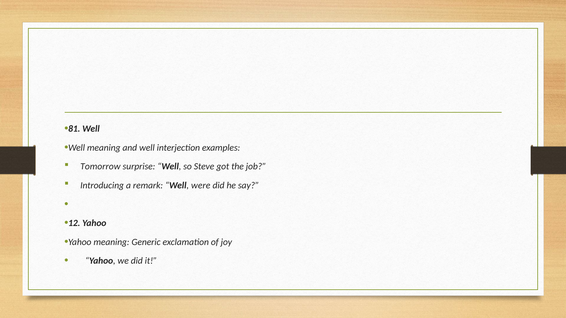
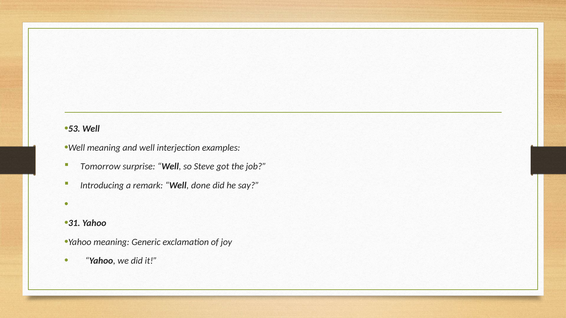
81: 81 -> 53 (74, 129)
were: were -> done (201, 186)
12: 12 -> 31 (74, 223)
